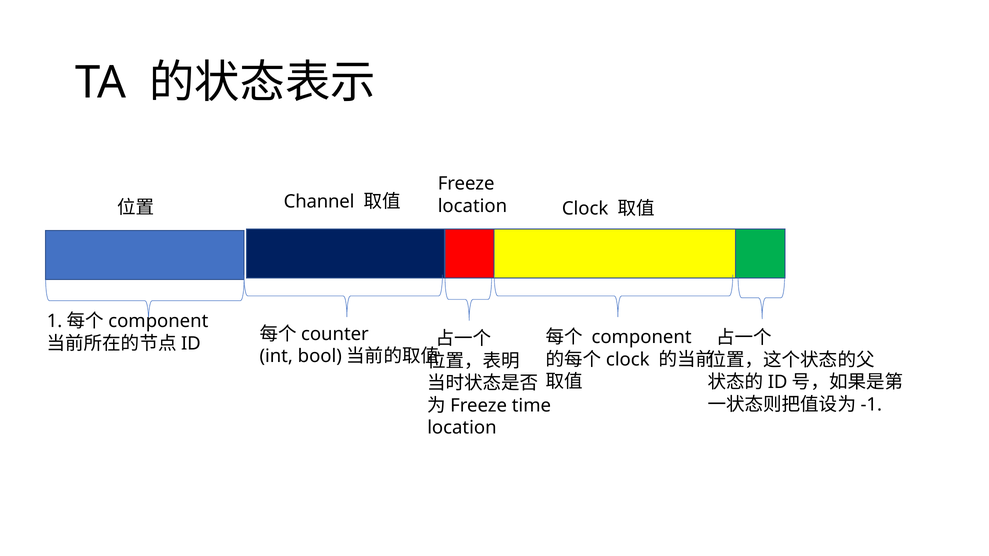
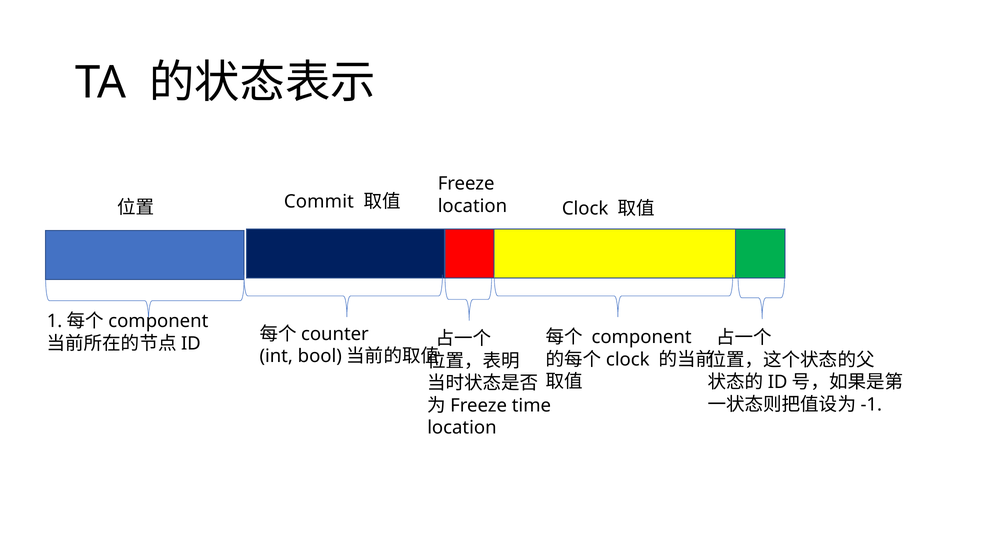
Channel: Channel -> Commit (319, 202)
